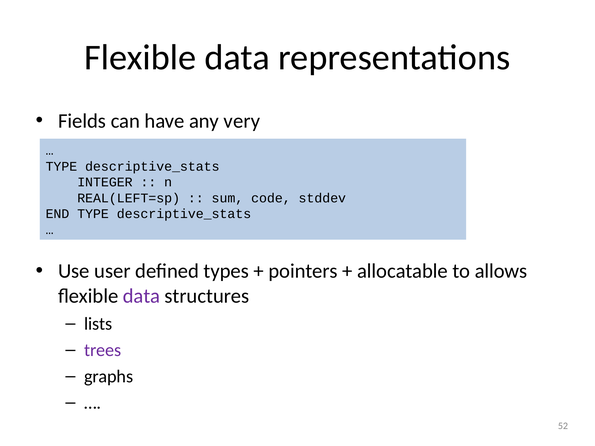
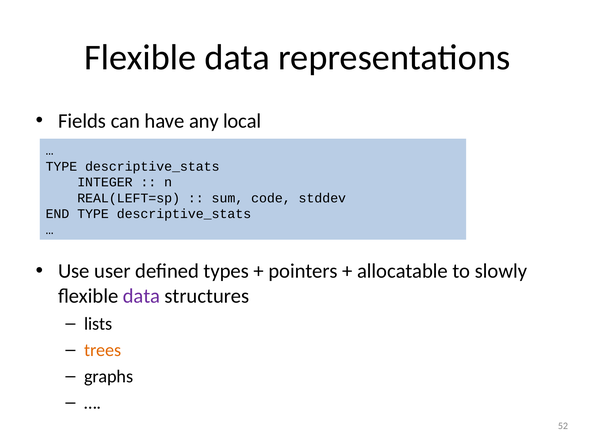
very: very -> local (242, 121)
allows: allows -> slowly (501, 271)
trees colour: purple -> orange (103, 350)
